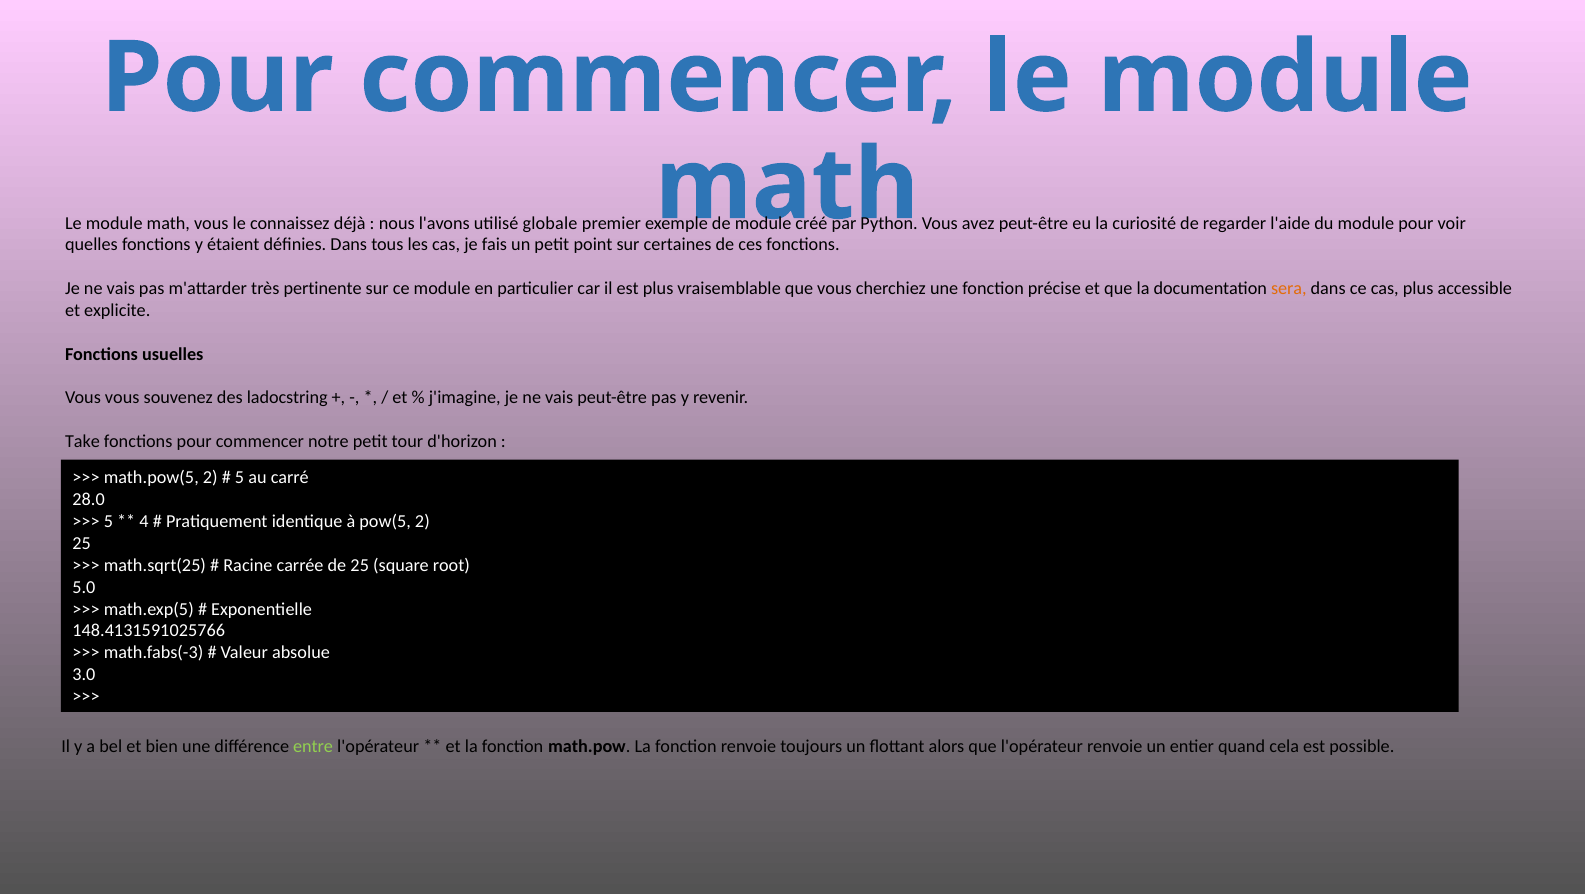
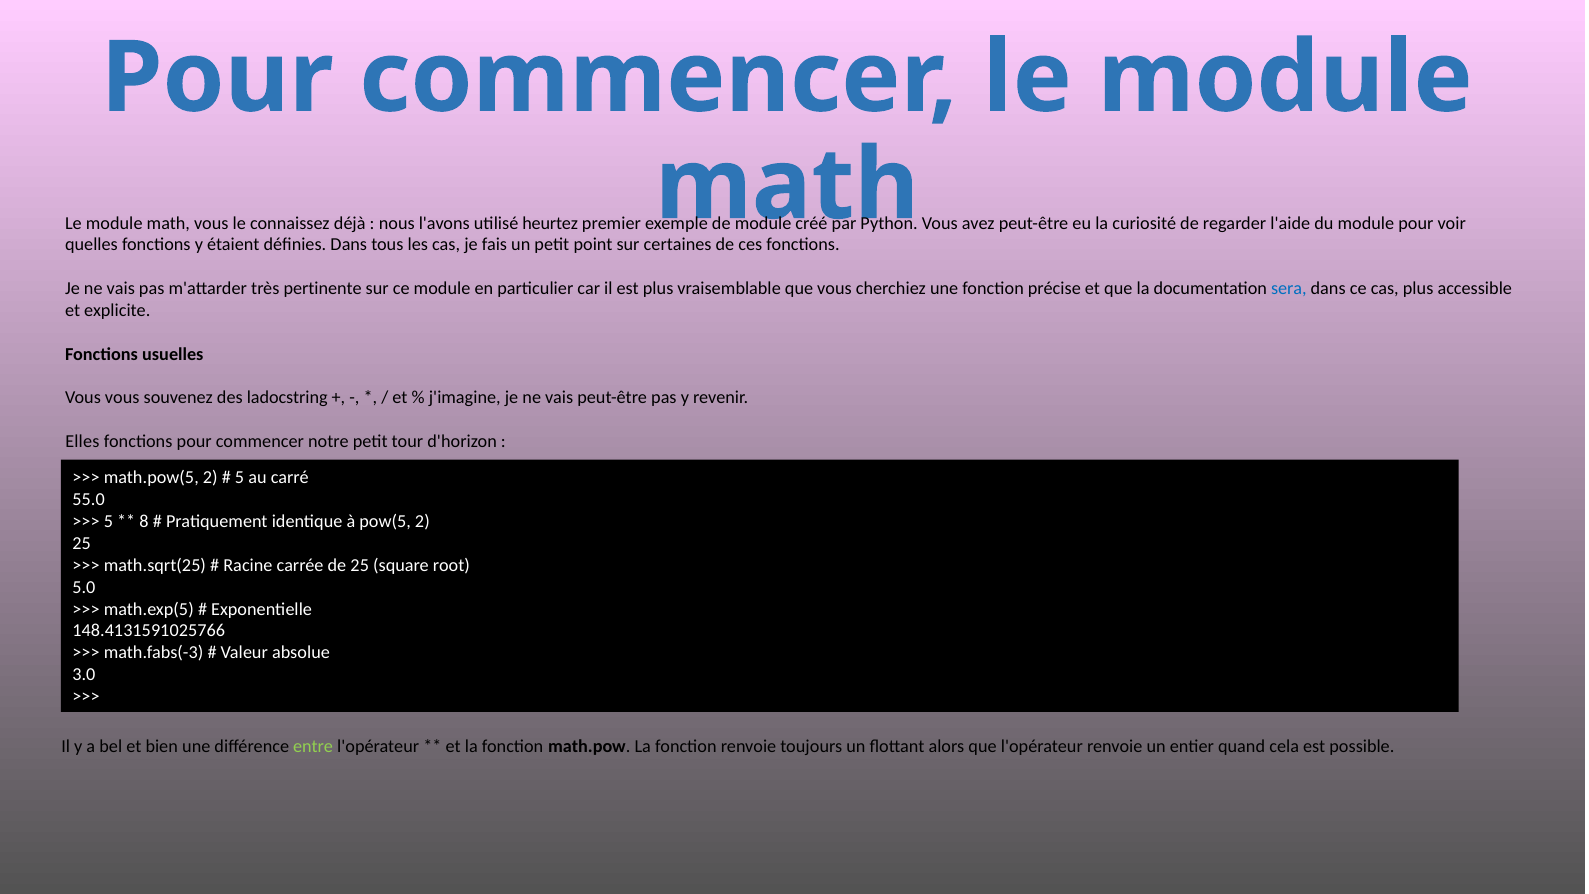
globale: globale -> heurtez (550, 223)
sera colour: orange -> blue (1289, 289)
Take: Take -> Elles (82, 442)
28.0: 28.0 -> 55.0 (89, 500)
4: 4 -> 8 (144, 521)
